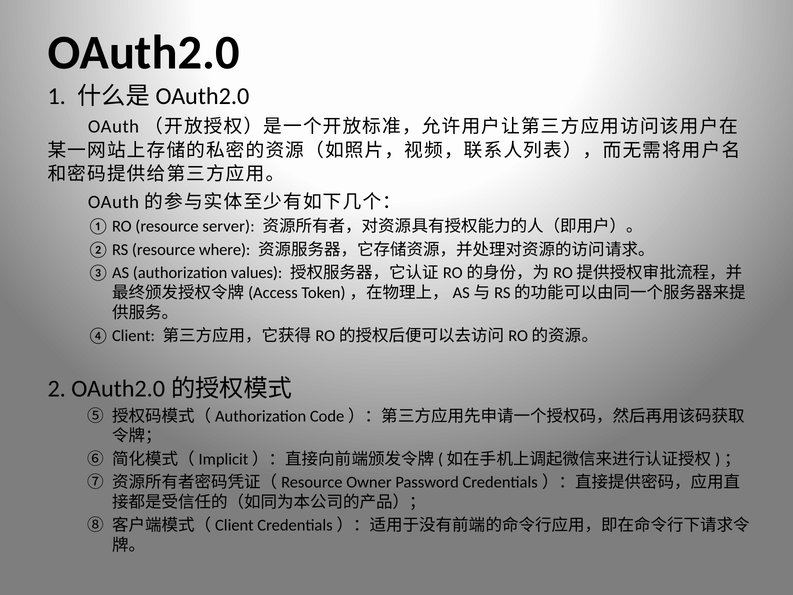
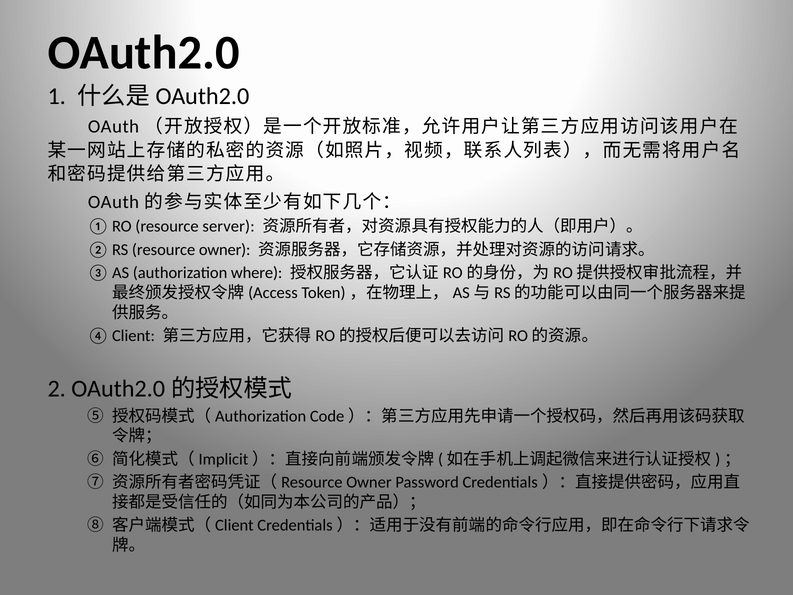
resource where: where -> owner (225, 250)
values: values -> where (257, 273)
